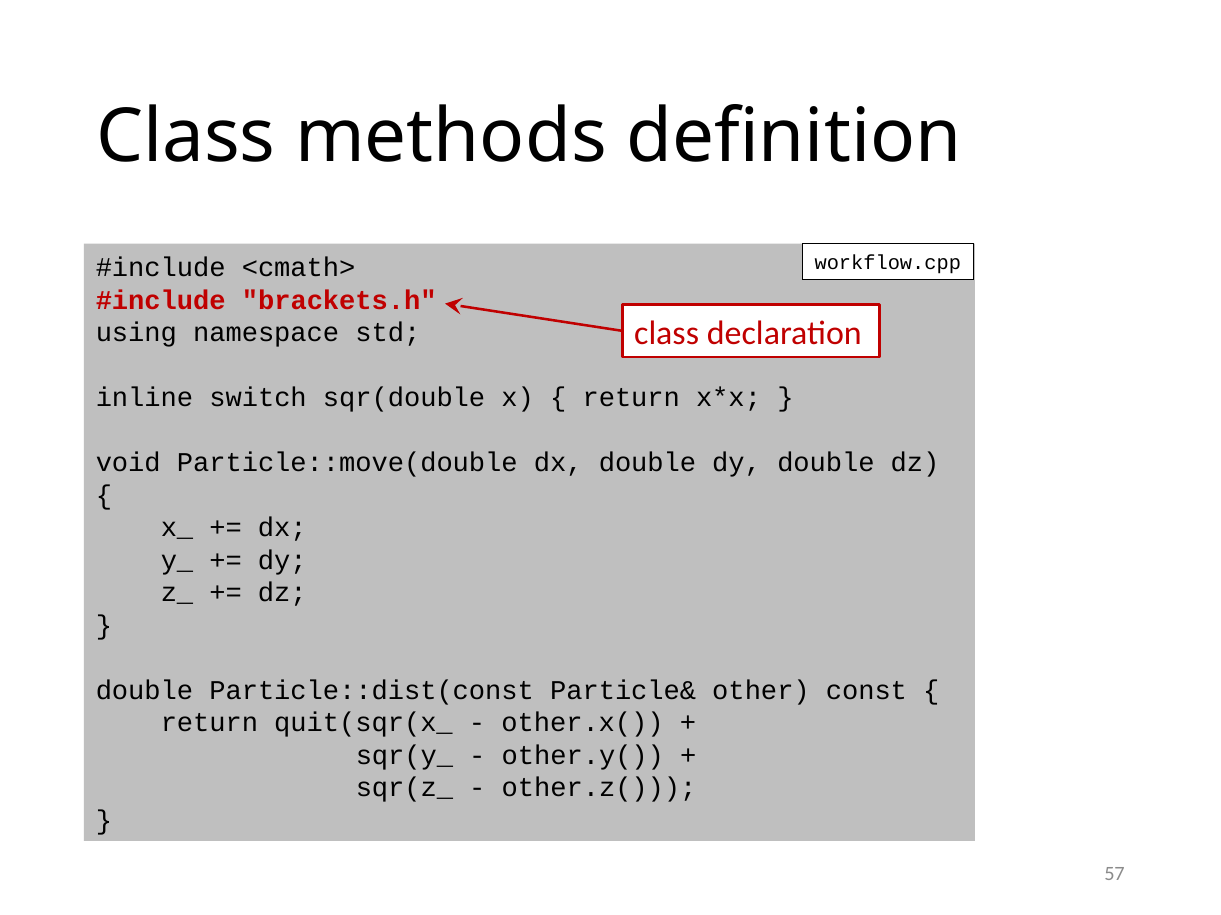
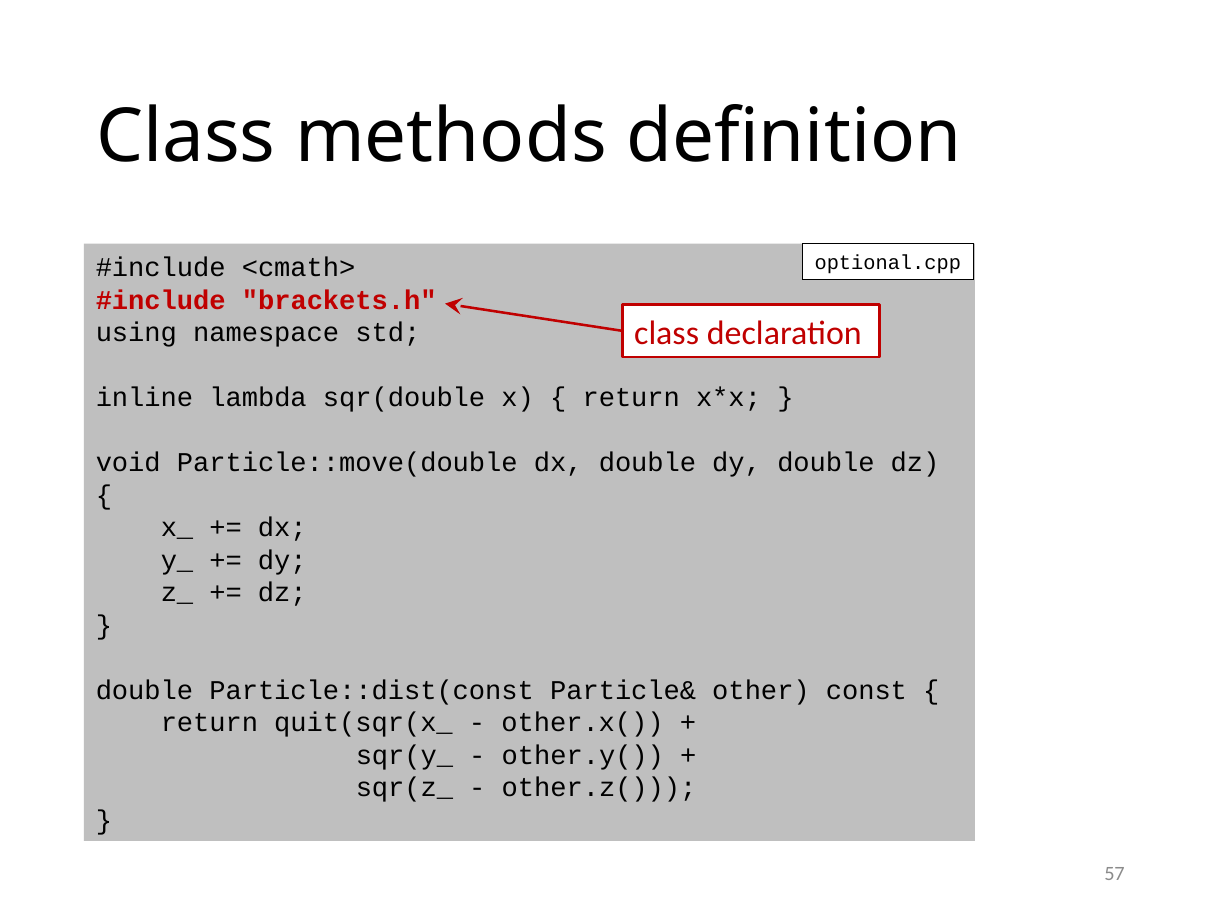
workflow.cpp: workflow.cpp -> optional.cpp (888, 263)
switch: switch -> lambda (258, 398)
